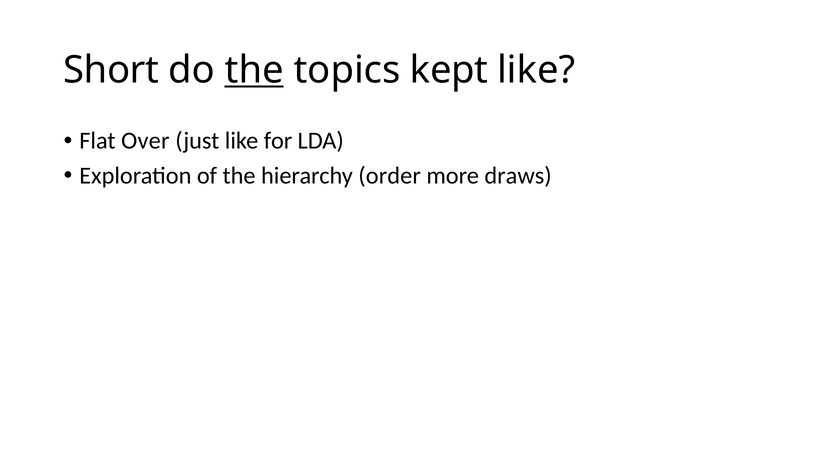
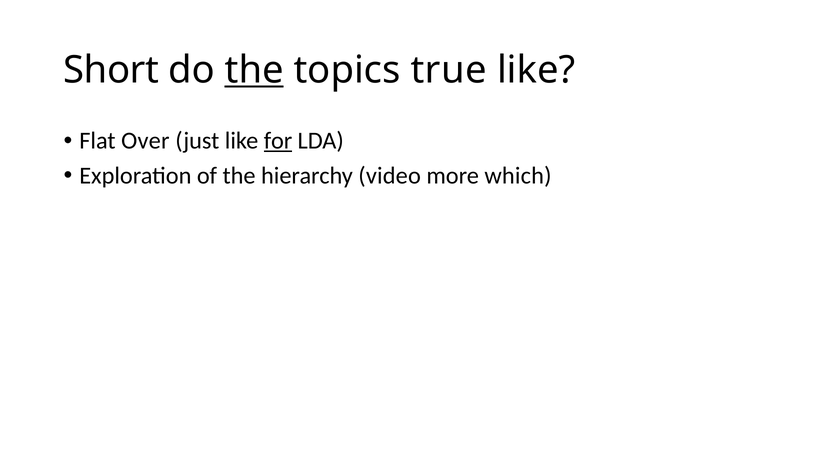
kept: kept -> true (449, 70)
for underline: none -> present (278, 141)
order: order -> video (390, 176)
draws: draws -> which (518, 176)
